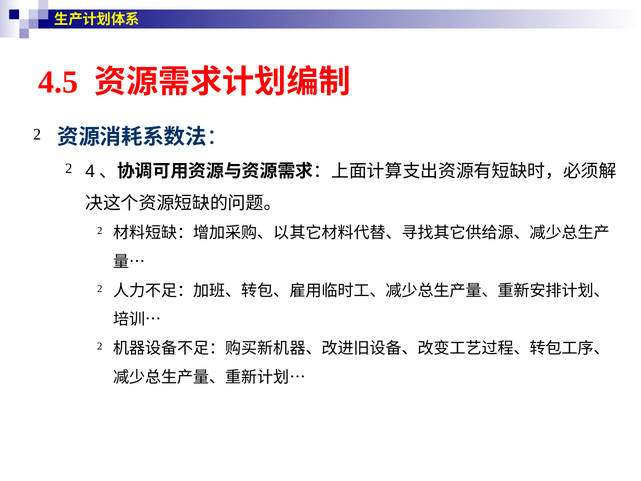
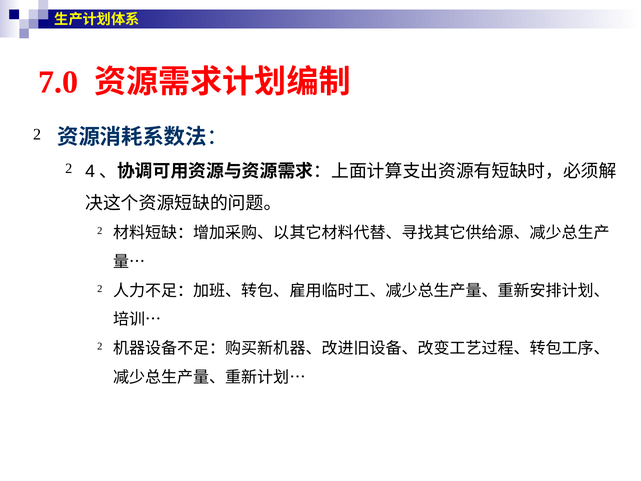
4.5: 4.5 -> 7.0 (58, 82)
